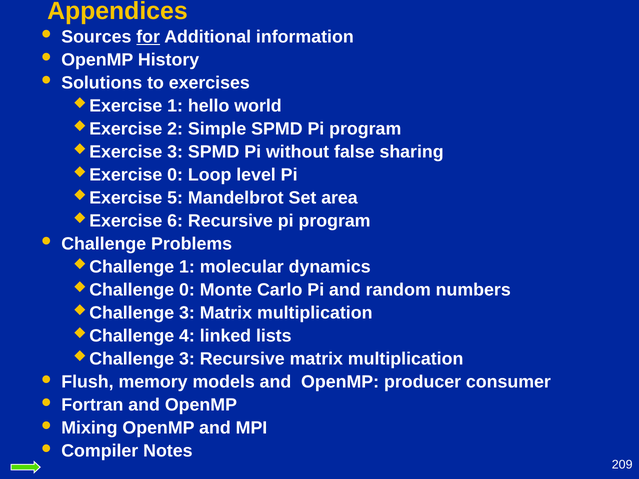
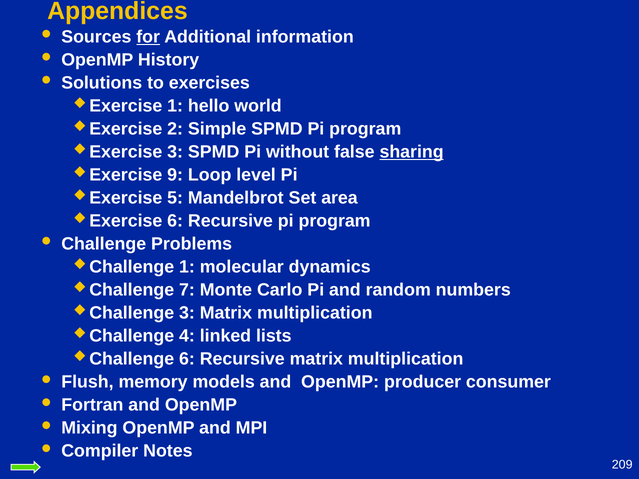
sharing underline: none -> present (412, 152)
0: 0 -> 9 (175, 175)
0: 0 -> 7 (187, 290)
3: 3 -> 6 (187, 359)
